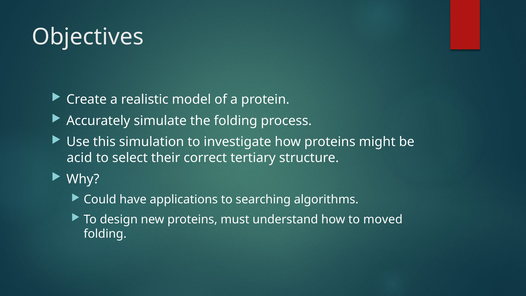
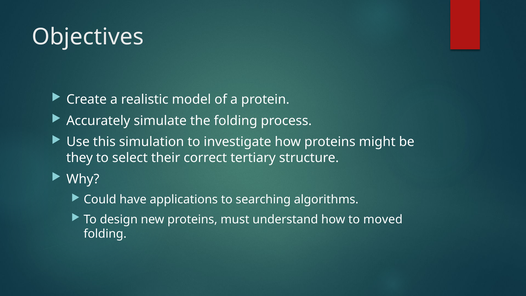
acid: acid -> they (80, 158)
